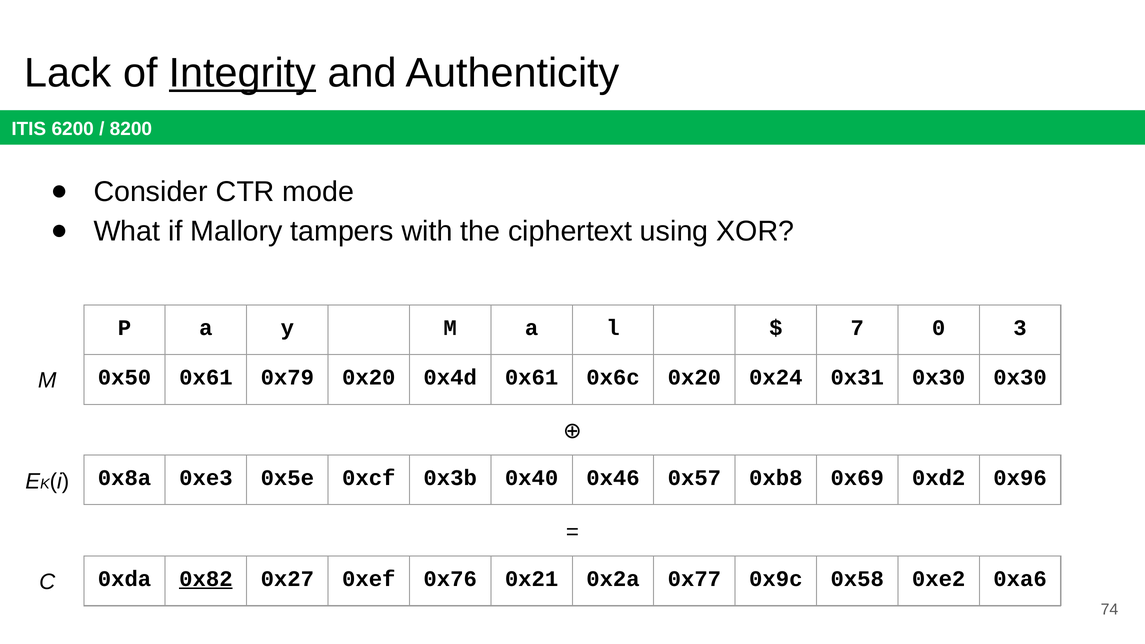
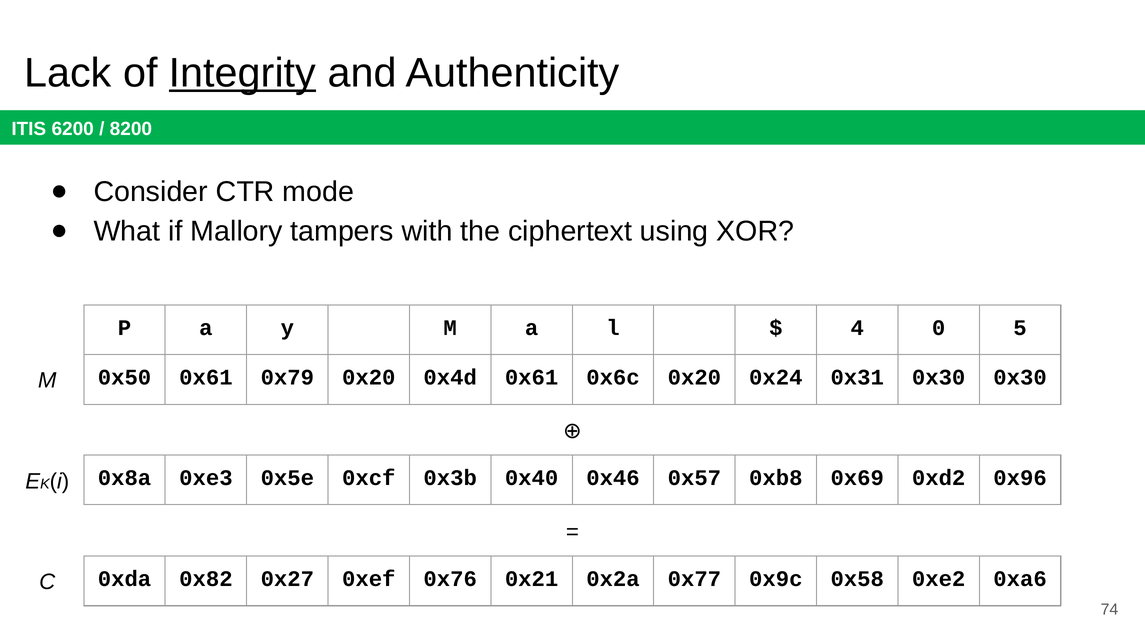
7: 7 -> 4 (857, 328)
3: 3 -> 5 (1020, 328)
0x82 underline: present -> none (206, 579)
